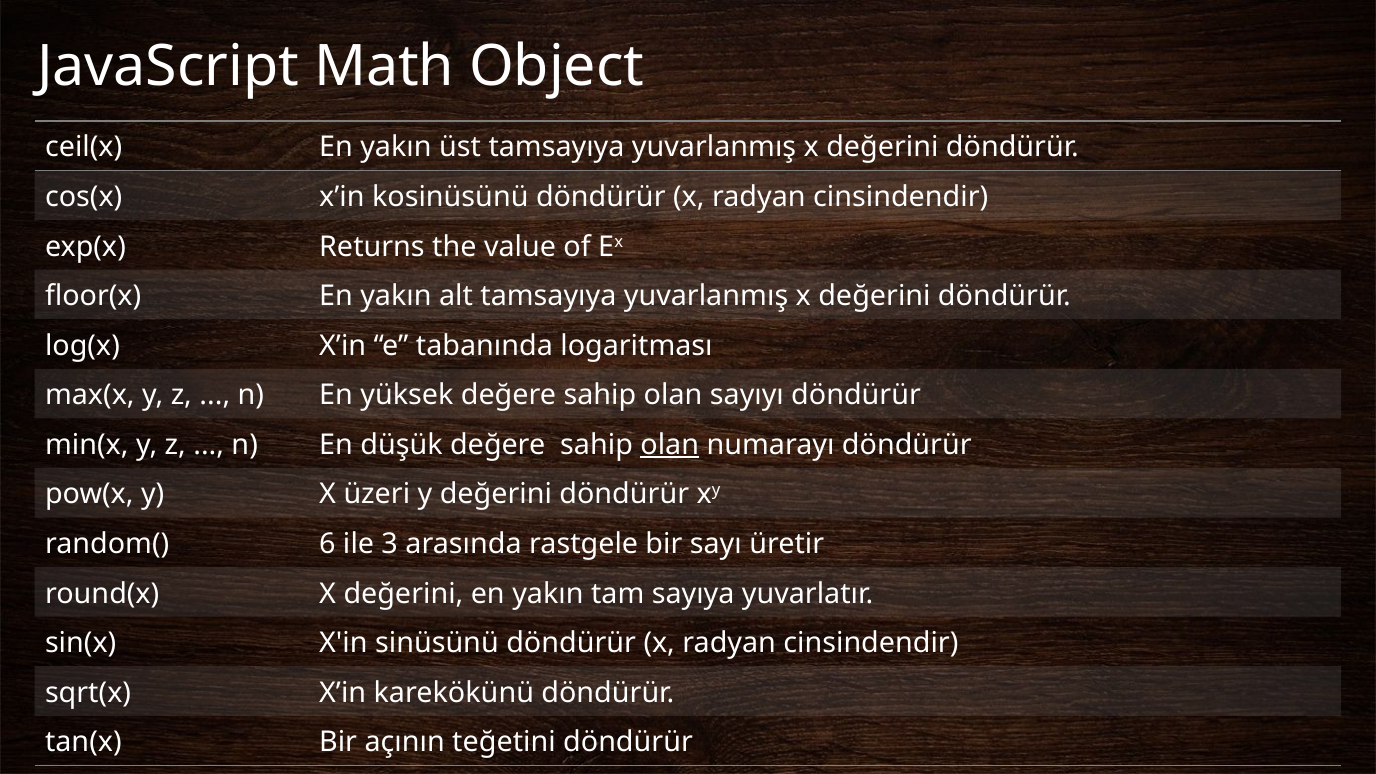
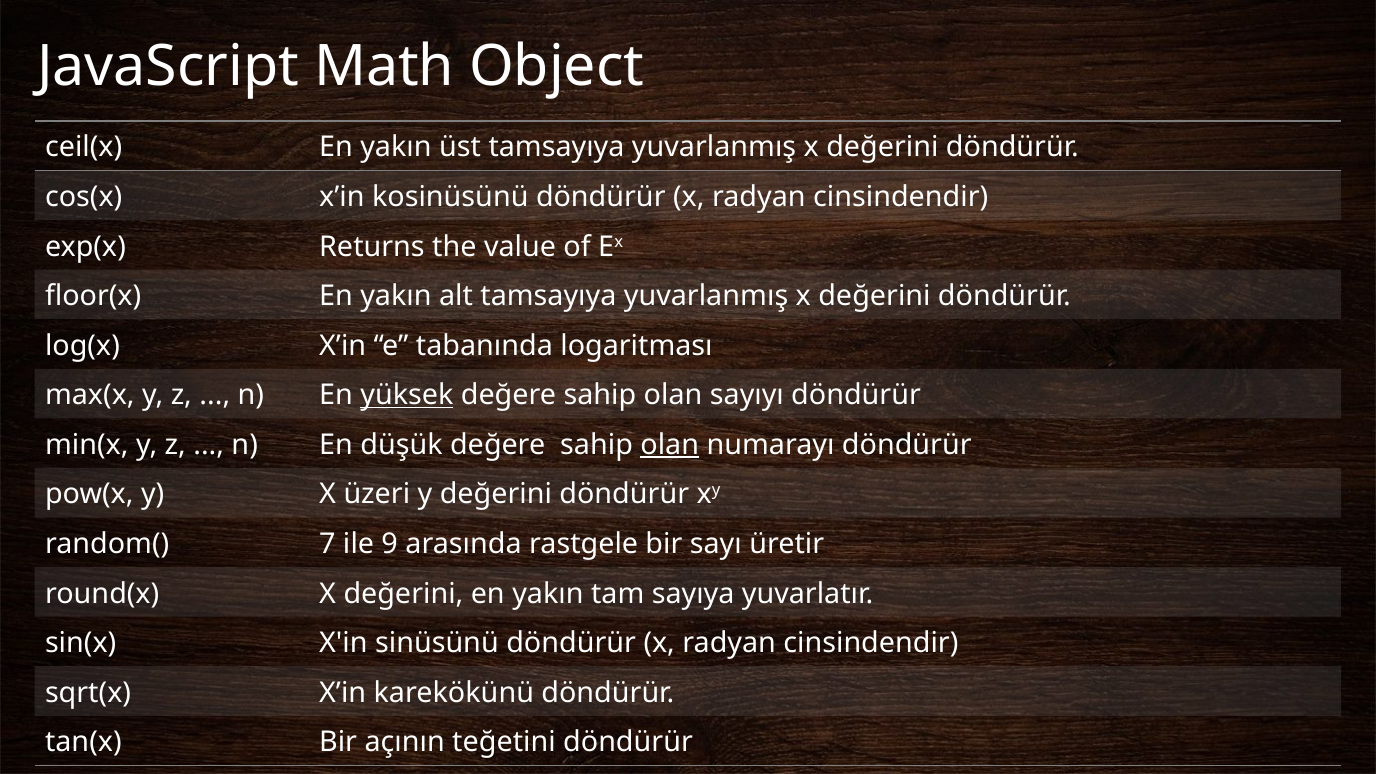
yüksek underline: none -> present (407, 395)
6: 6 -> 7 (327, 544)
3: 3 -> 9 (390, 544)
